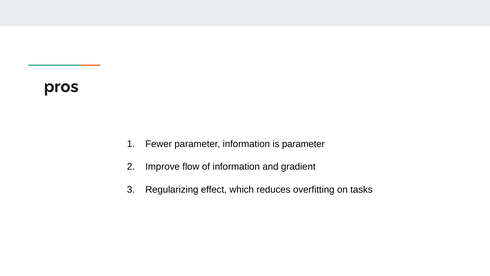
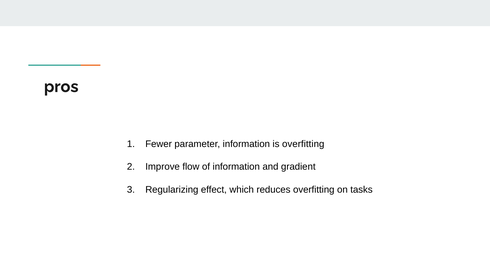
is parameter: parameter -> overfitting (303, 144)
